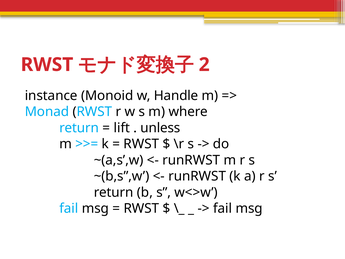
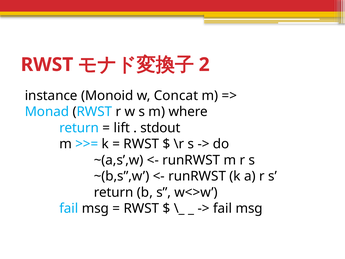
Handle: Handle -> Concat (176, 96)
unless: unless -> stdout (160, 128)
